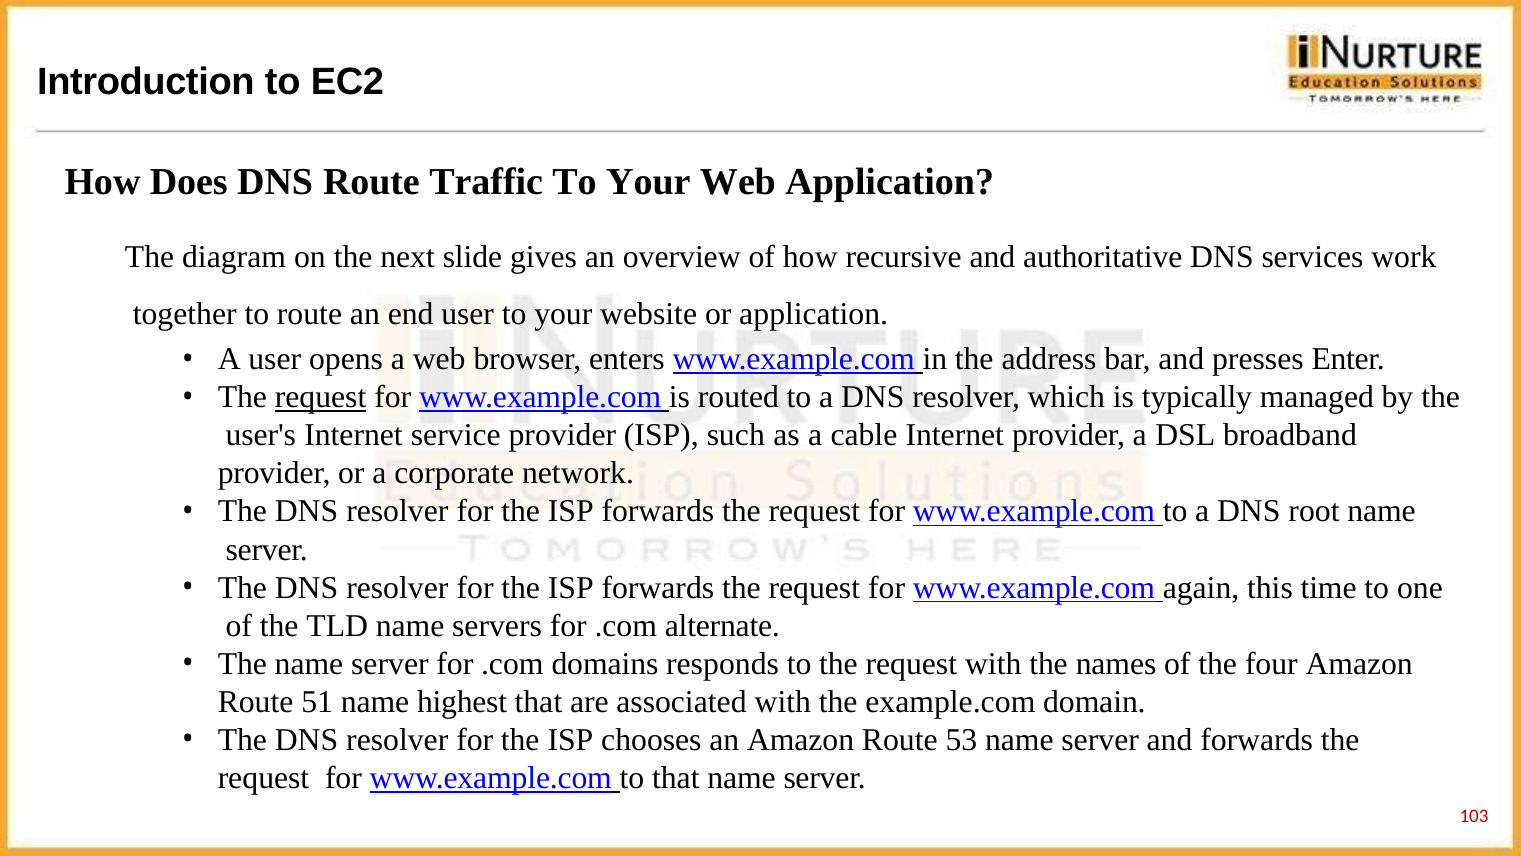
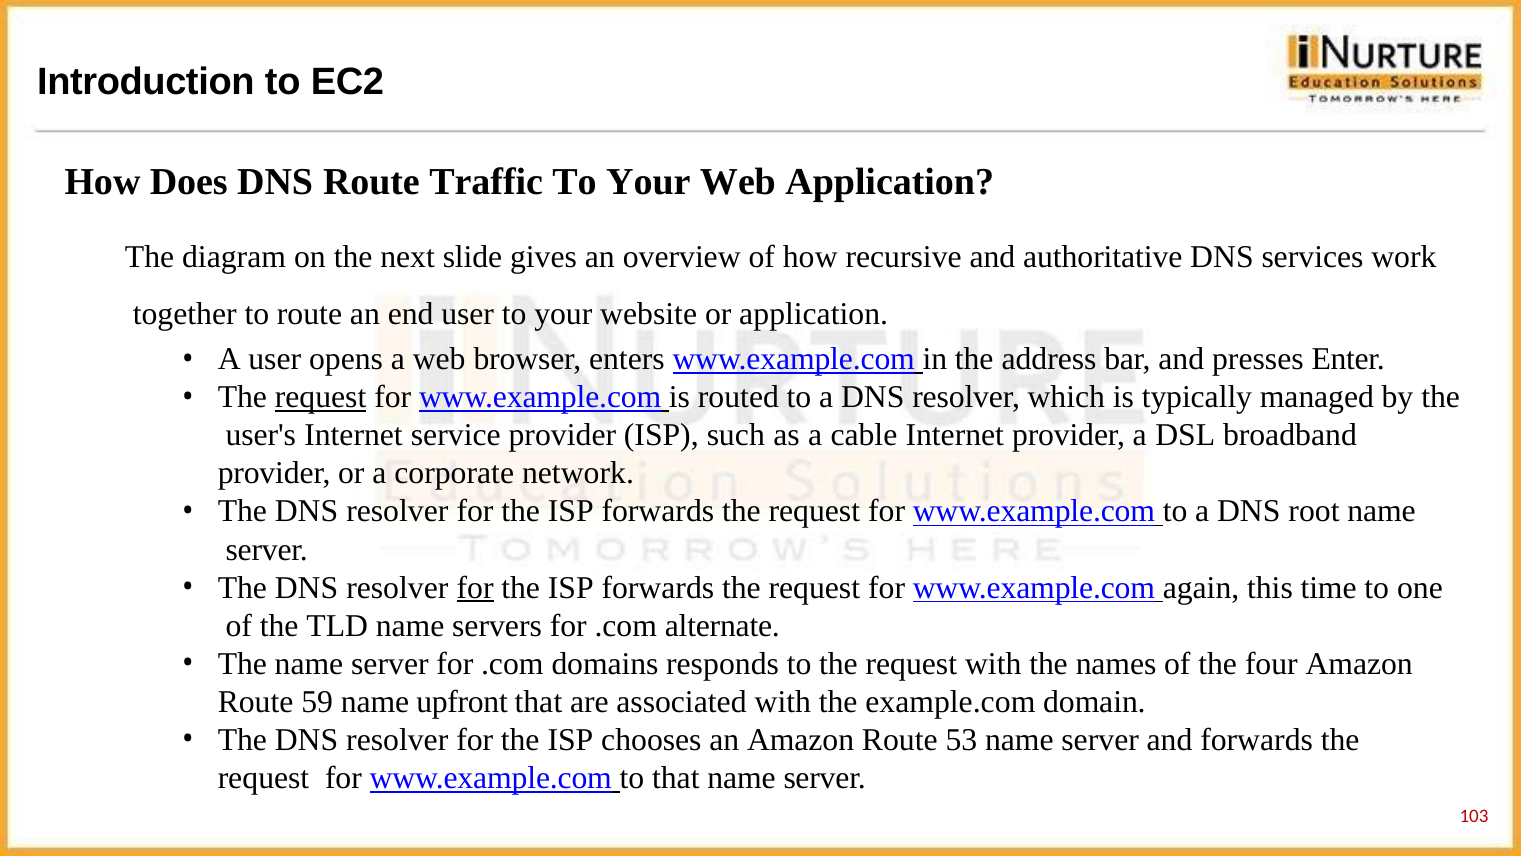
for underline: none -> present (475, 587)
51: 51 -> 59 (317, 701)
highest: highest -> upfront (462, 701)
